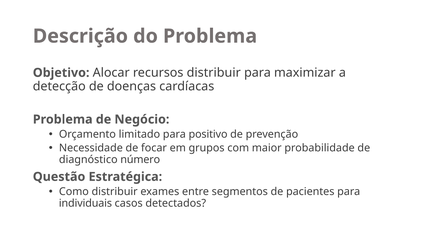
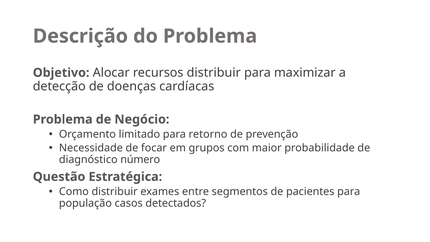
positivo: positivo -> retorno (208, 134)
individuais: individuais -> população (85, 203)
